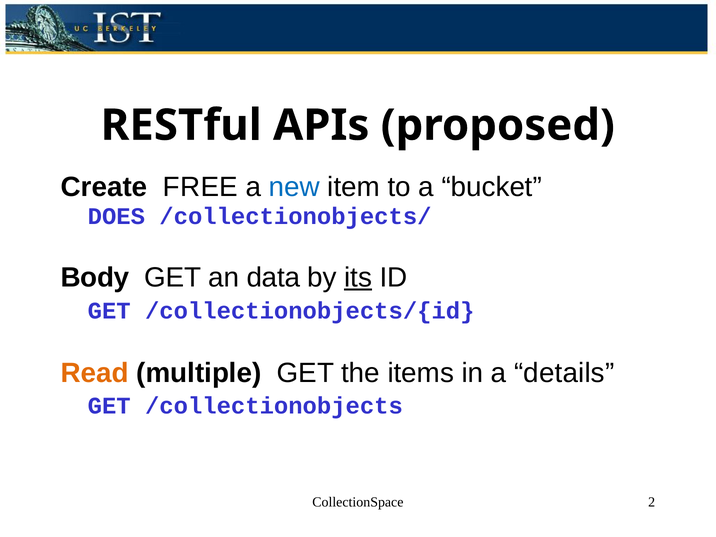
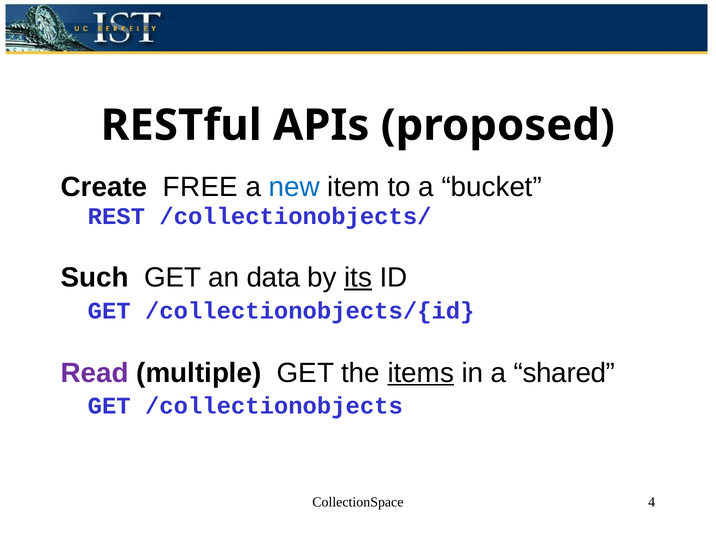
DOES: DOES -> REST (116, 216)
Body: Body -> Such (95, 278)
Read colour: orange -> purple (95, 373)
items underline: none -> present (421, 373)
details: details -> shared (564, 373)
2: 2 -> 4 (652, 502)
